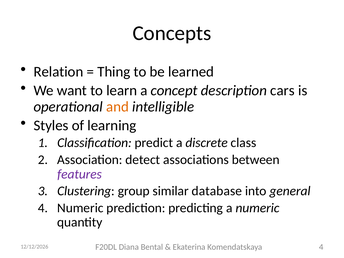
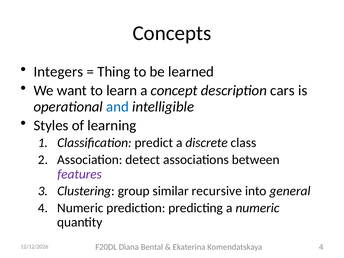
Relation: Relation -> Integers (58, 72)
and colour: orange -> blue (118, 107)
database: database -> recursive (217, 191)
